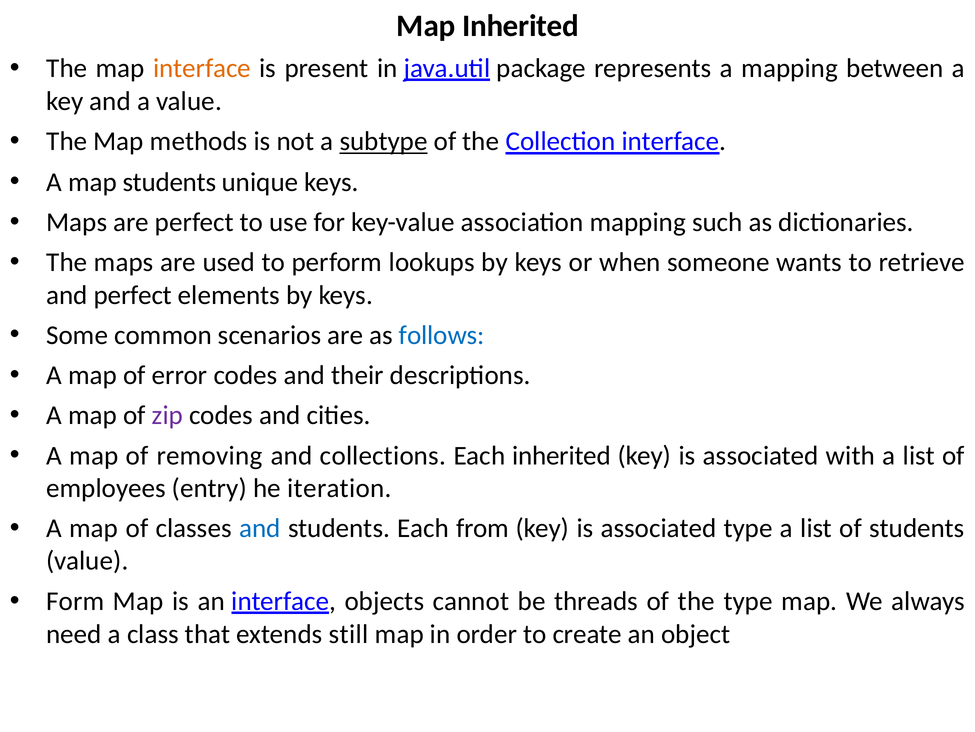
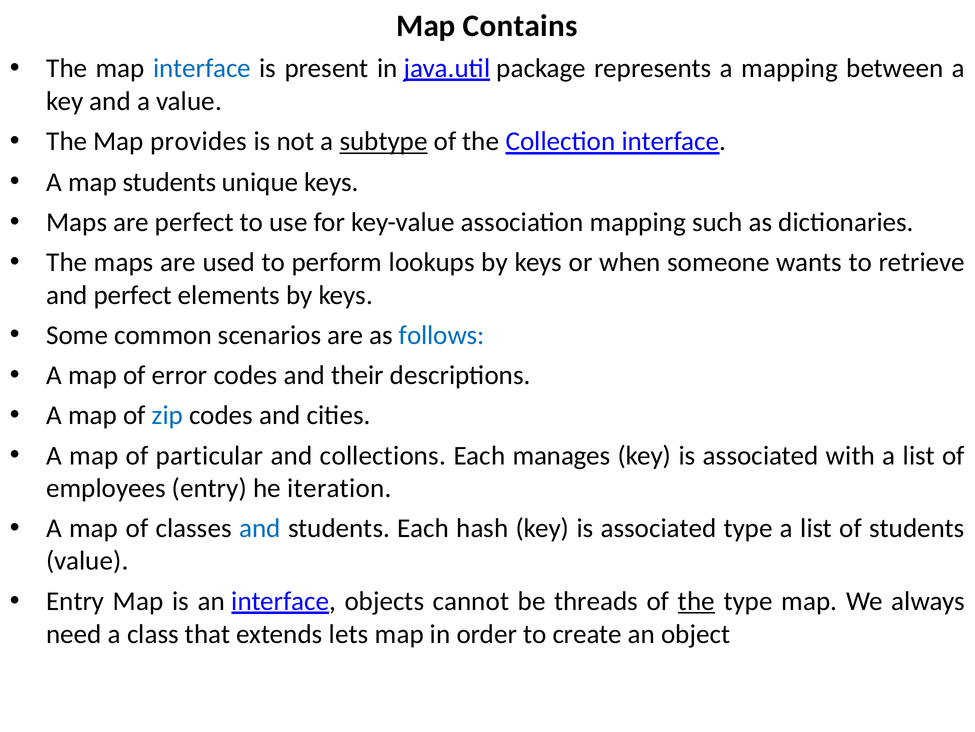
Map Inherited: Inherited -> Contains (520, 26)
interface colour: orange -> blue (202, 68)
methods: methods -> provides (199, 141)
zip colour: purple -> blue (167, 415)
removing: removing -> particular (210, 455)
Each inherited: inherited -> manages (562, 455)
from: from -> hash (482, 528)
Form: Form -> Entry (75, 600)
the underline: none -> present (696, 600)
still: still -> lets (349, 634)
